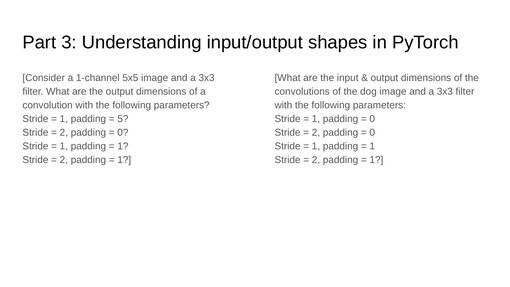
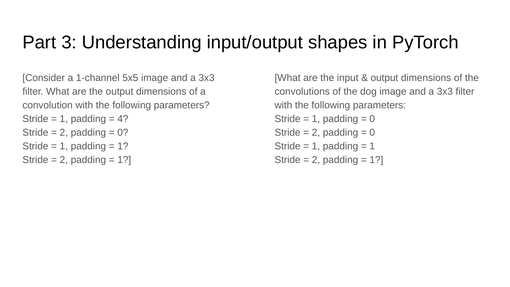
5: 5 -> 4 (123, 119)
